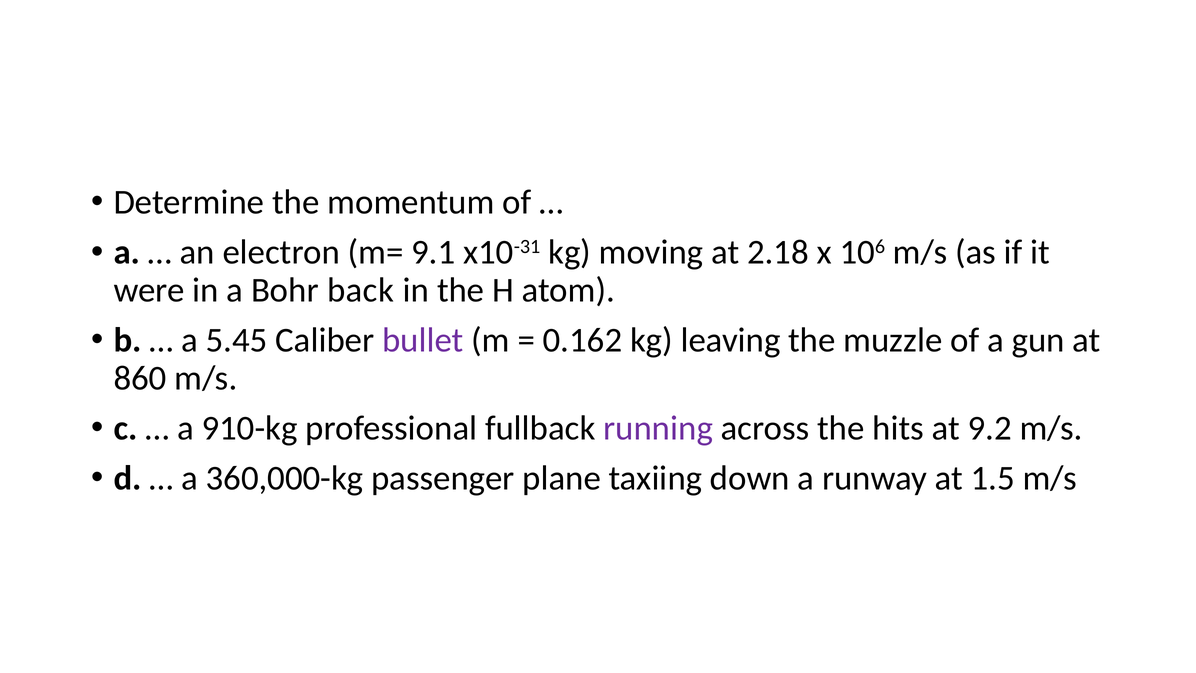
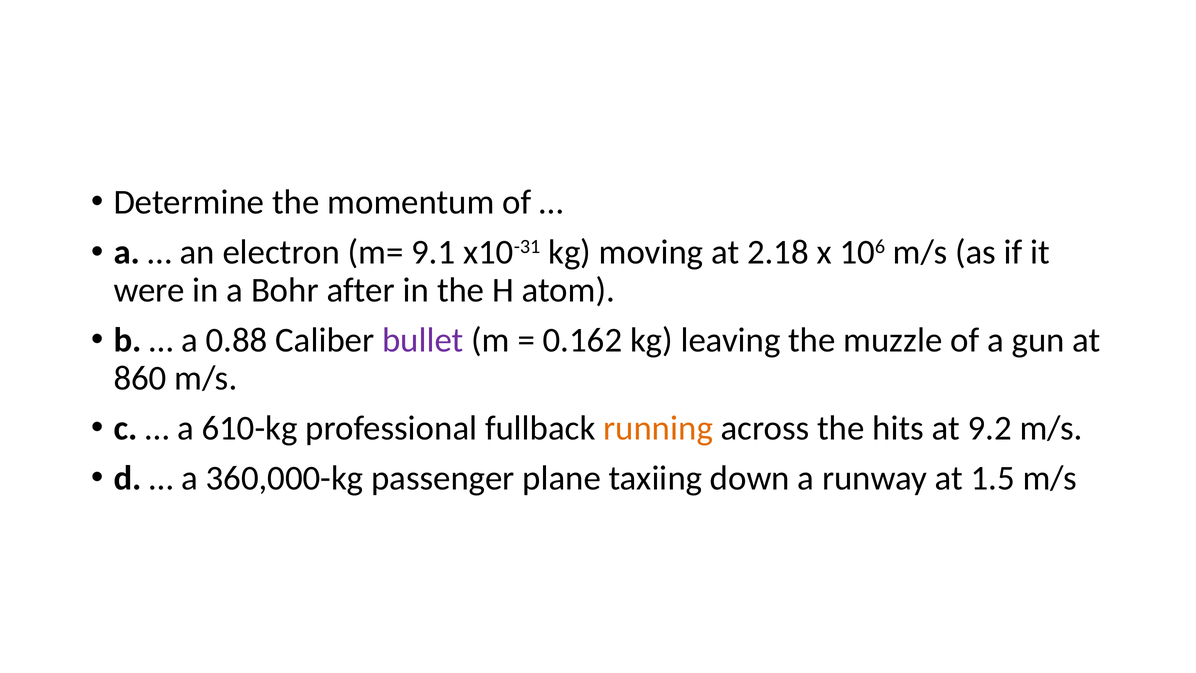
back: back -> after (361, 290)
5.45: 5.45 -> 0.88 (237, 340)
910-kg: 910-kg -> 610-kg (250, 428)
running colour: purple -> orange (658, 428)
